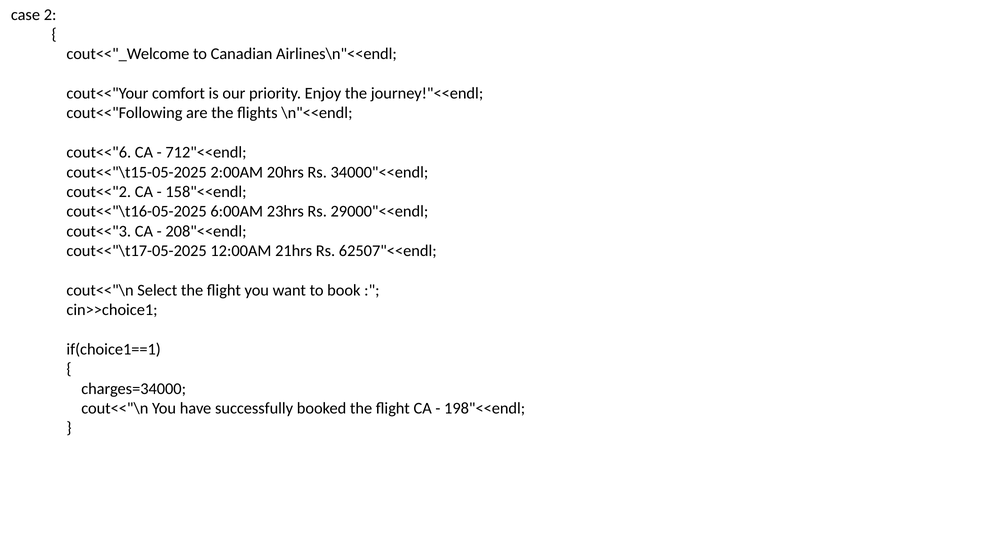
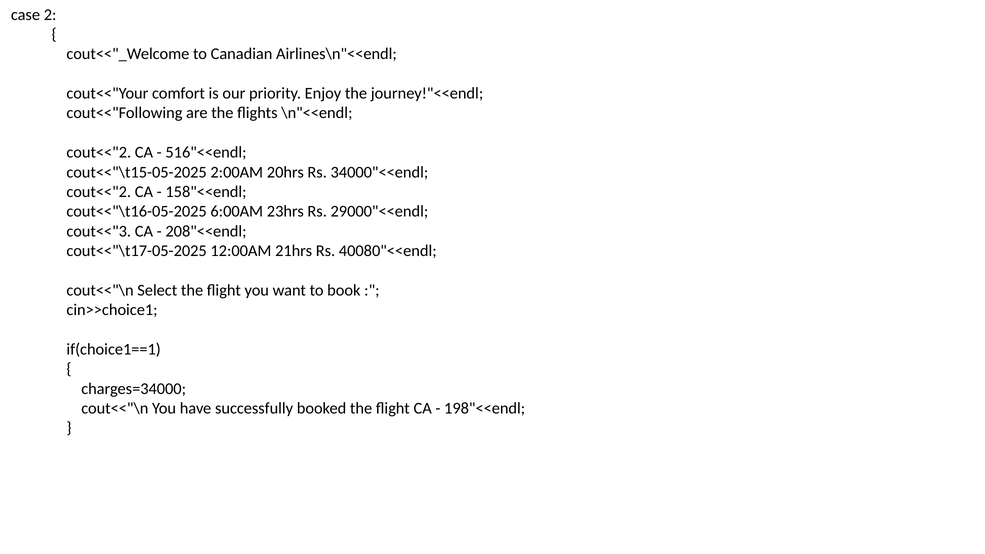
cout<<"6: cout<<"6 -> cout<<"2 (99, 152)
712"<<endl: 712"<<endl -> 516"<<endl (206, 152)
62507"<<endl: 62507"<<endl -> 40080"<<endl (388, 251)
